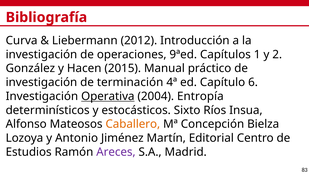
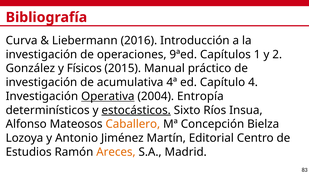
2012: 2012 -> 2016 (139, 41)
Hacen: Hacen -> Físicos (84, 68)
terminación: terminación -> acumulativa (130, 82)
6: 6 -> 4 (253, 82)
estocásticos underline: none -> present (136, 110)
Areces colour: purple -> orange (116, 152)
